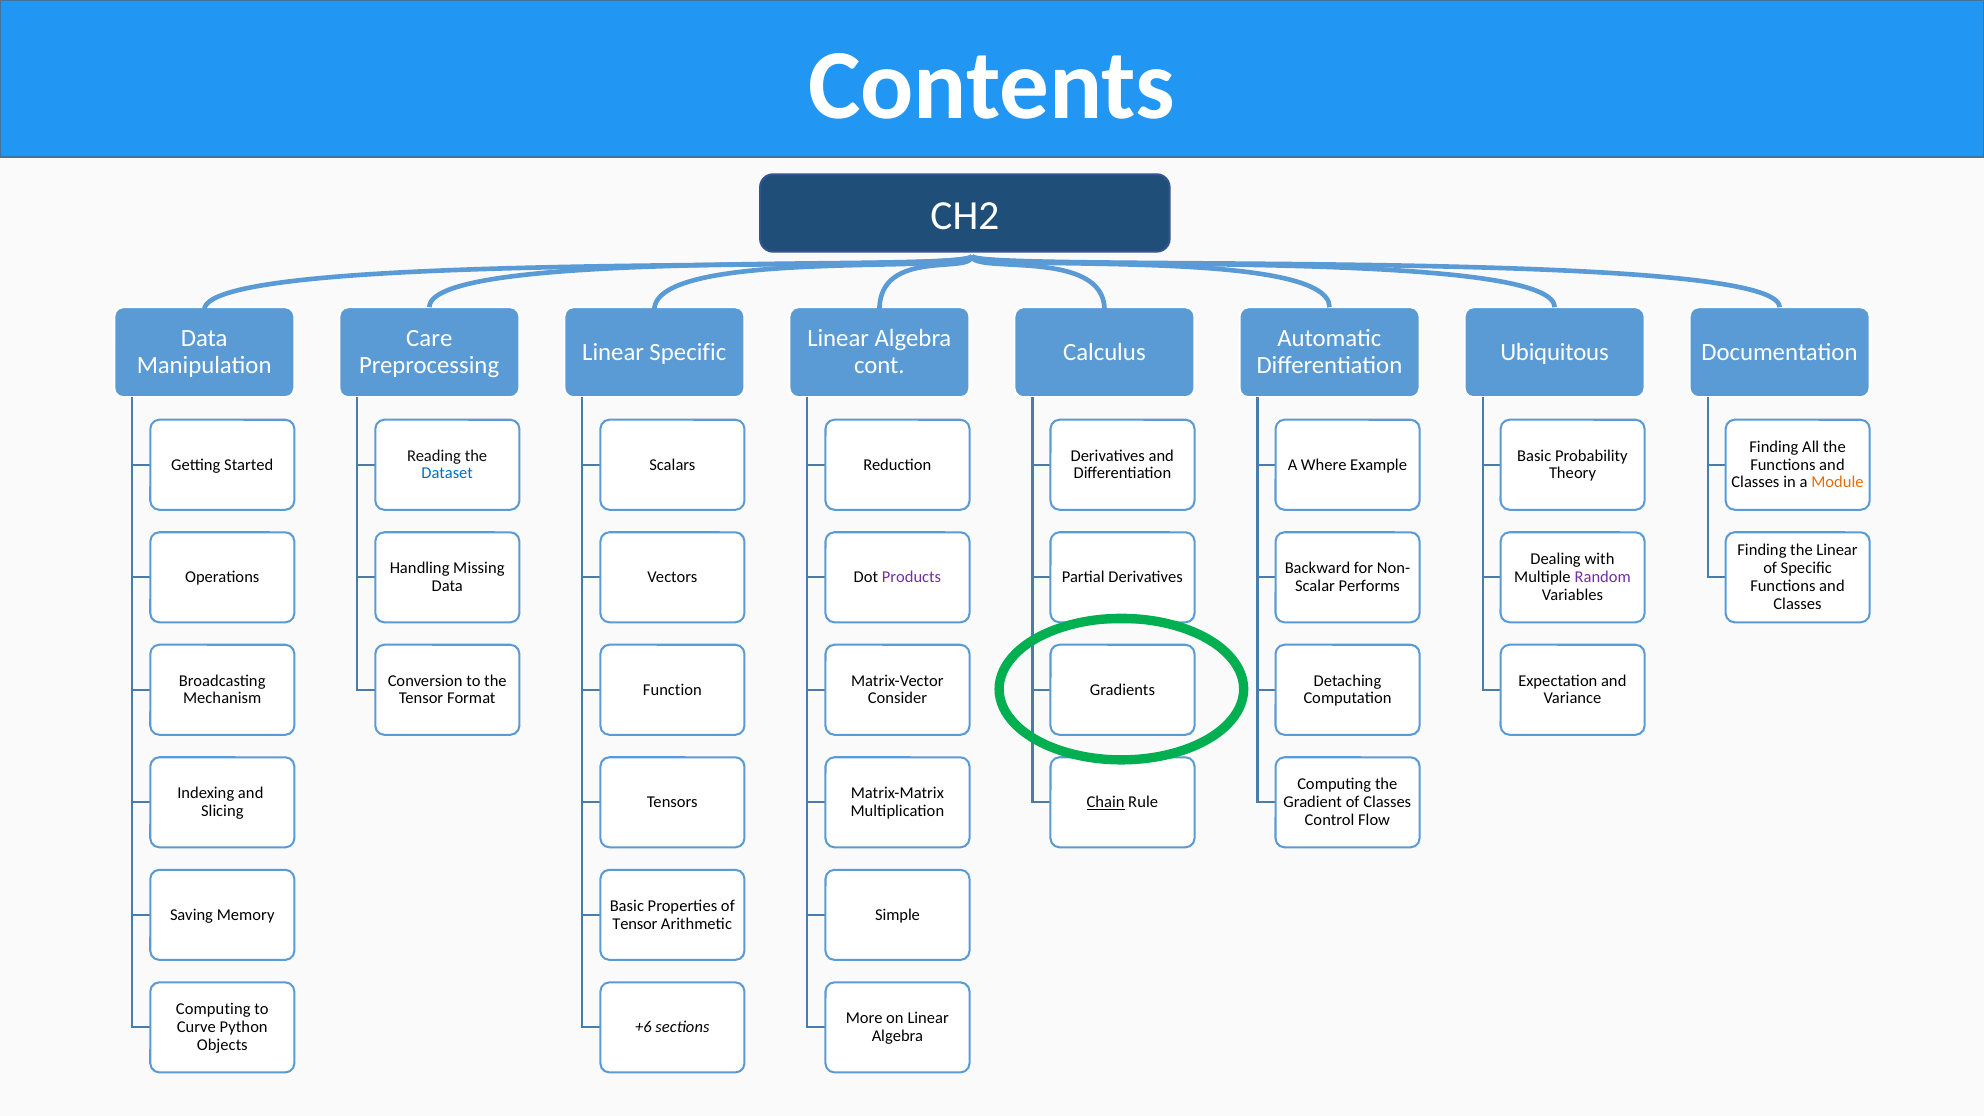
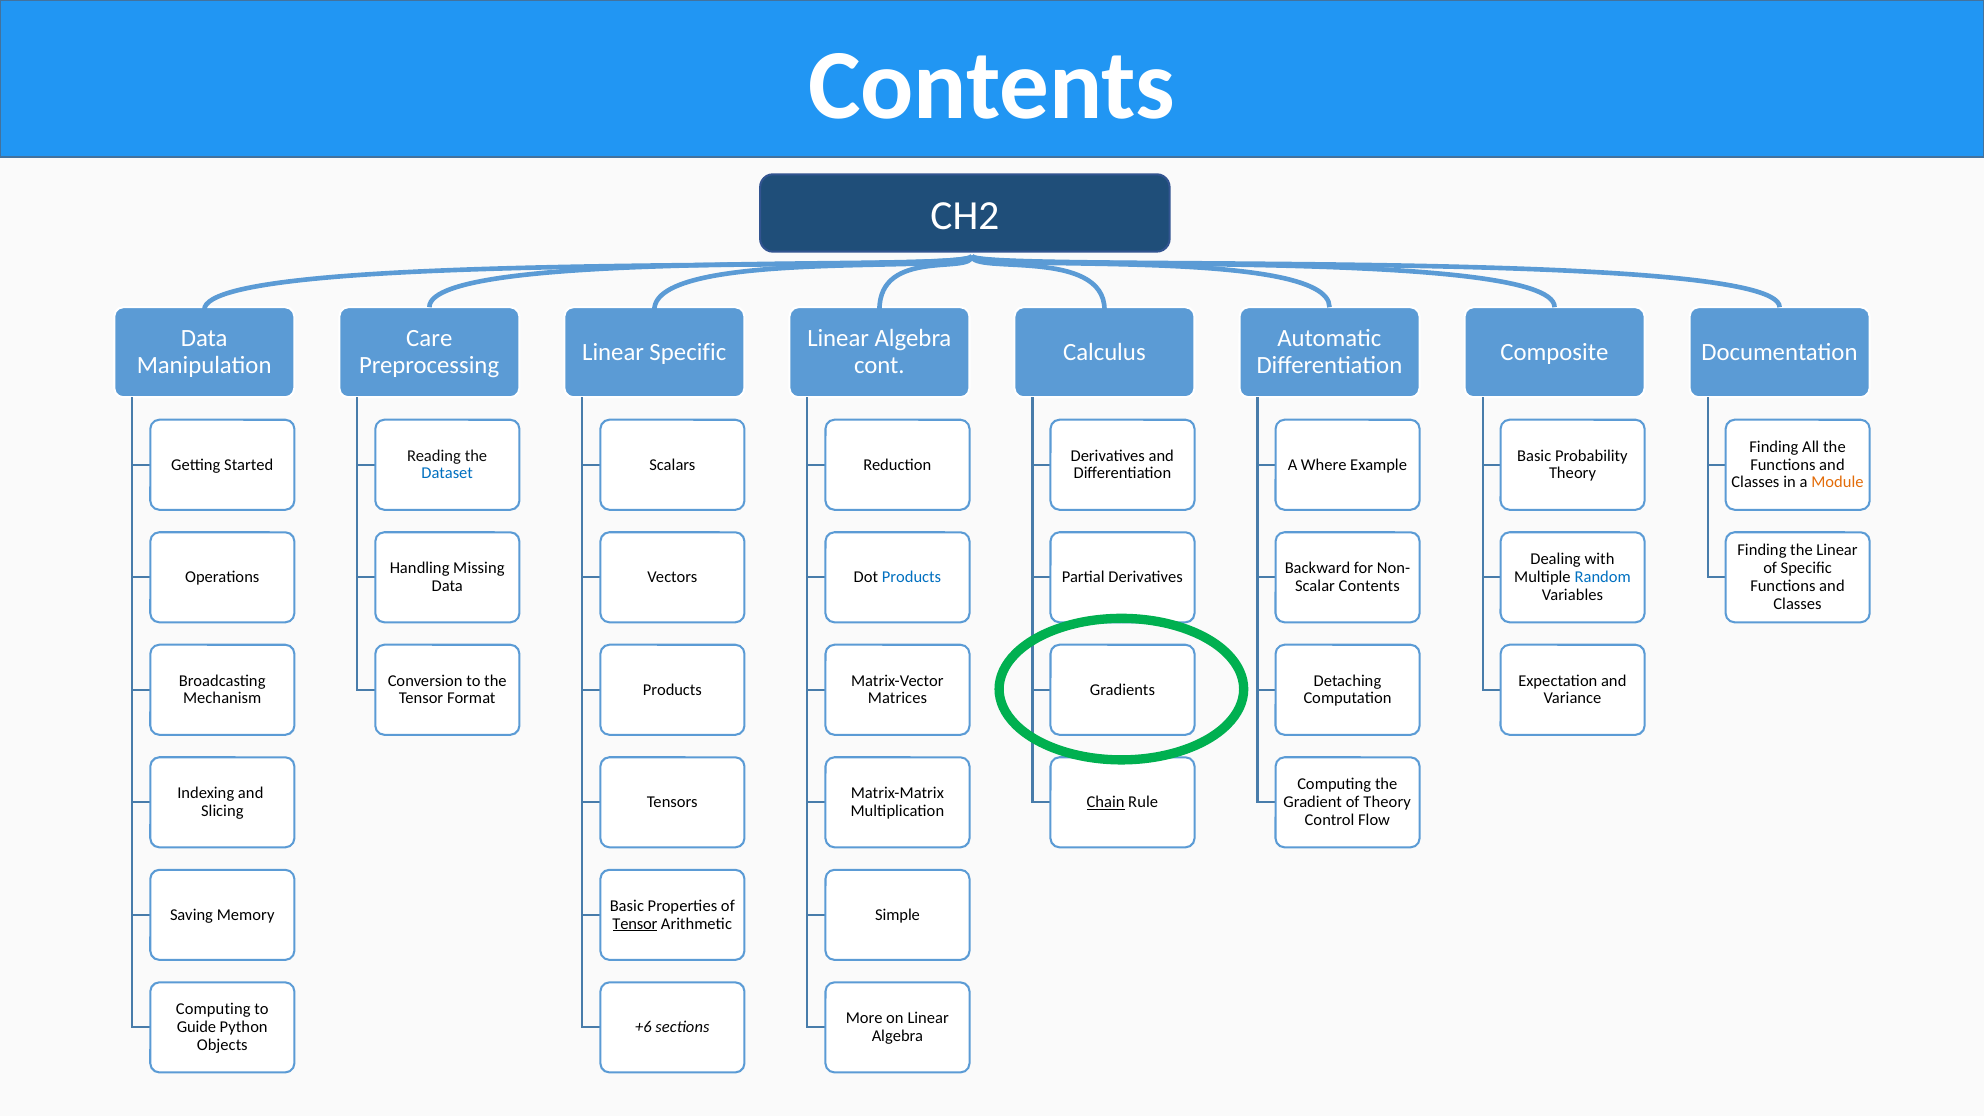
Ubiquitous: Ubiquitous -> Composite (1554, 352)
Products colour: purple -> blue (912, 577)
Random colour: purple -> blue (1603, 577)
Performs: Performs -> Contents (1369, 586)
Function: Function -> Products (672, 690)
Consider: Consider -> Matrices (897, 699)
of Classes: Classes -> Theory (1387, 802)
Tensor underline: none -> present (635, 924)
Curve: Curve -> Guide (196, 1027)
